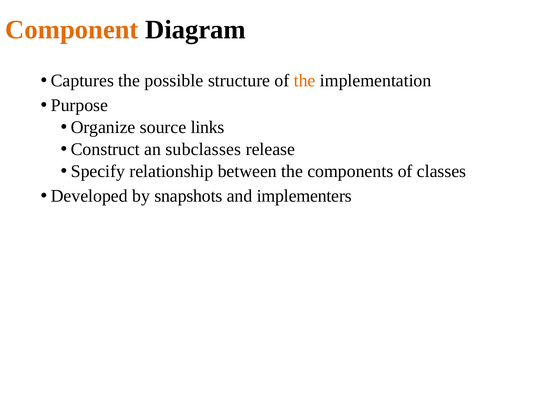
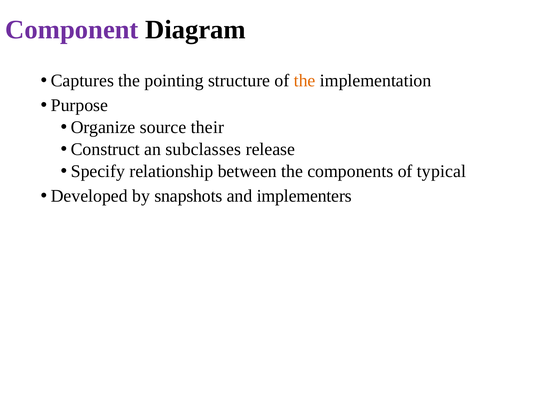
Component colour: orange -> purple (72, 30)
possible: possible -> pointing (174, 81)
links: links -> their (207, 127)
classes: classes -> typical (441, 171)
